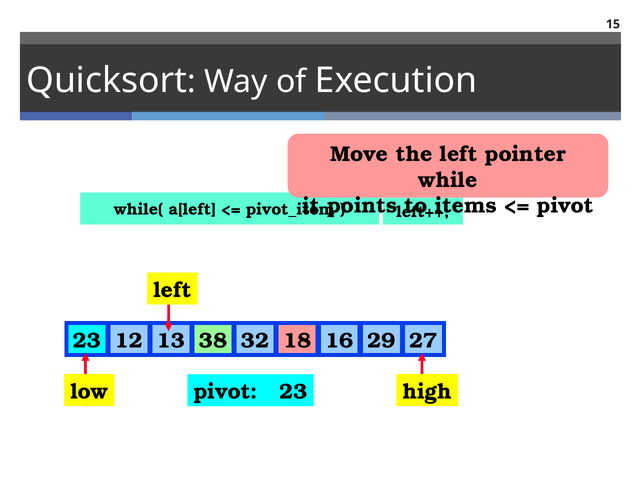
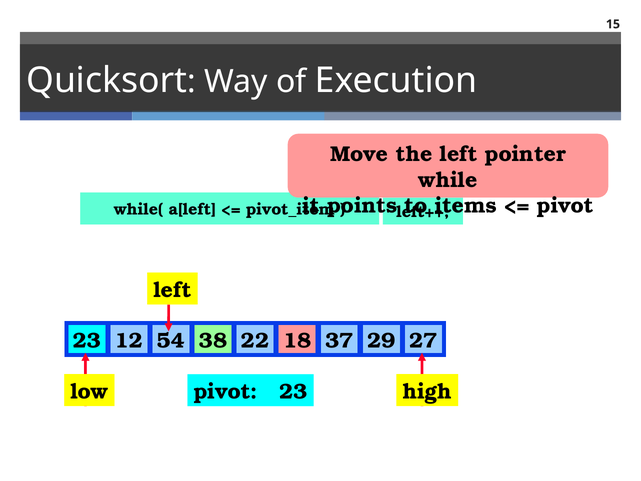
13: 13 -> 54 (171, 340)
32: 32 -> 22 (255, 340)
16: 16 -> 37 (339, 340)
